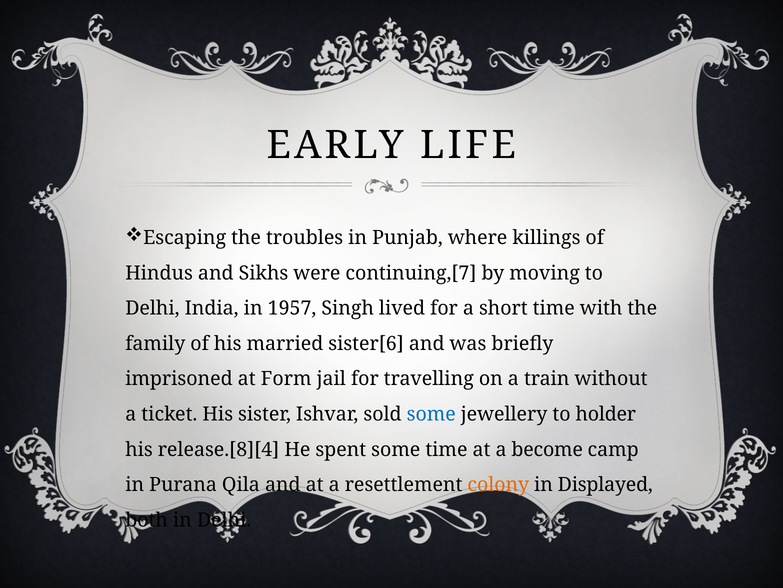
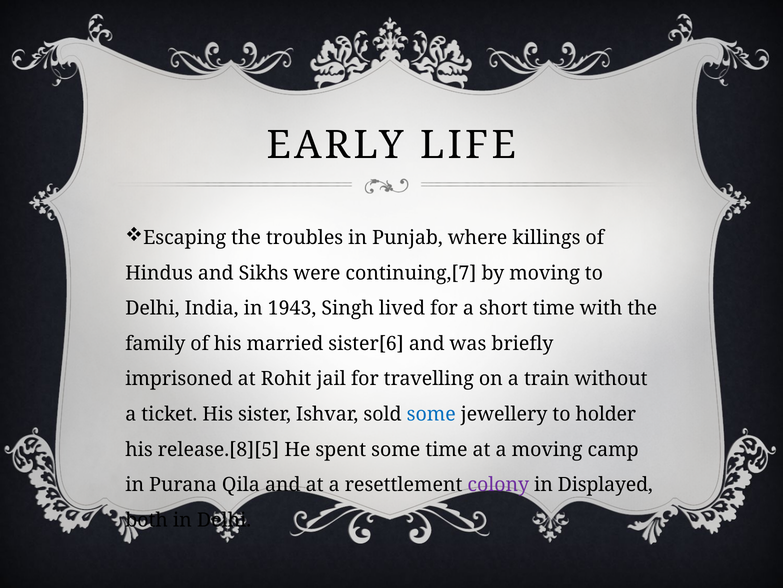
1957: 1957 -> 1943 (292, 308)
Form: Form -> Rohit (286, 379)
release.[8][4: release.[8][4 -> release.[8][5 (219, 449)
a become: become -> moving (547, 449)
colony colour: orange -> purple (498, 484)
